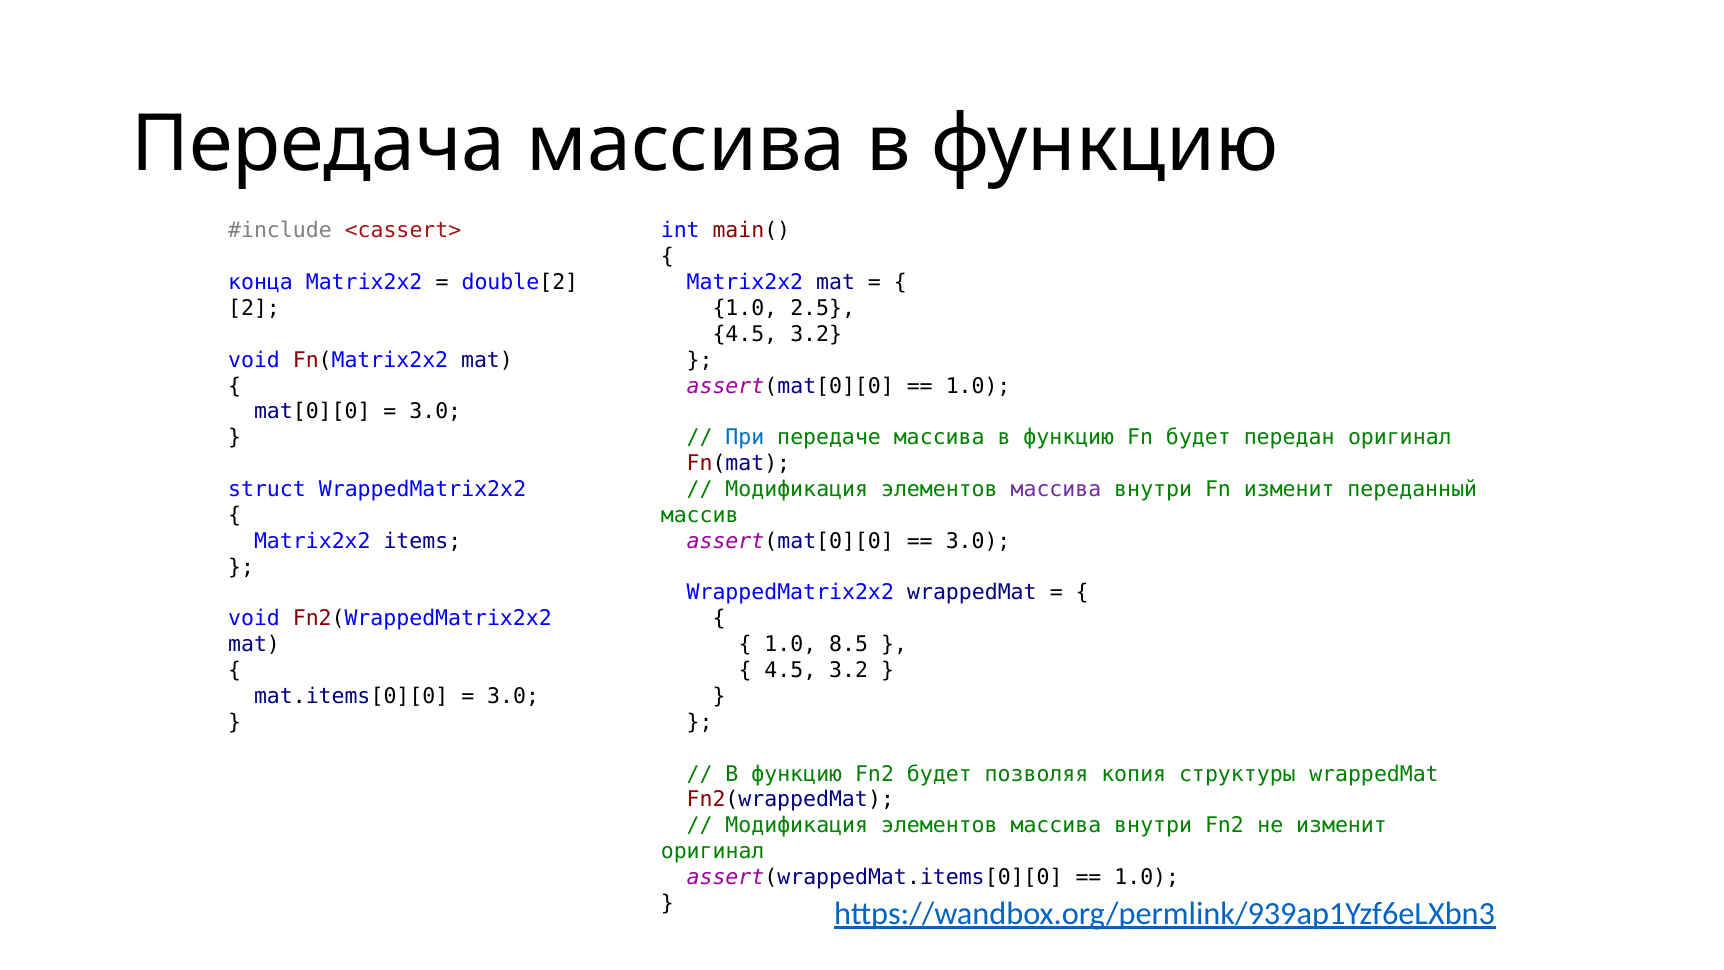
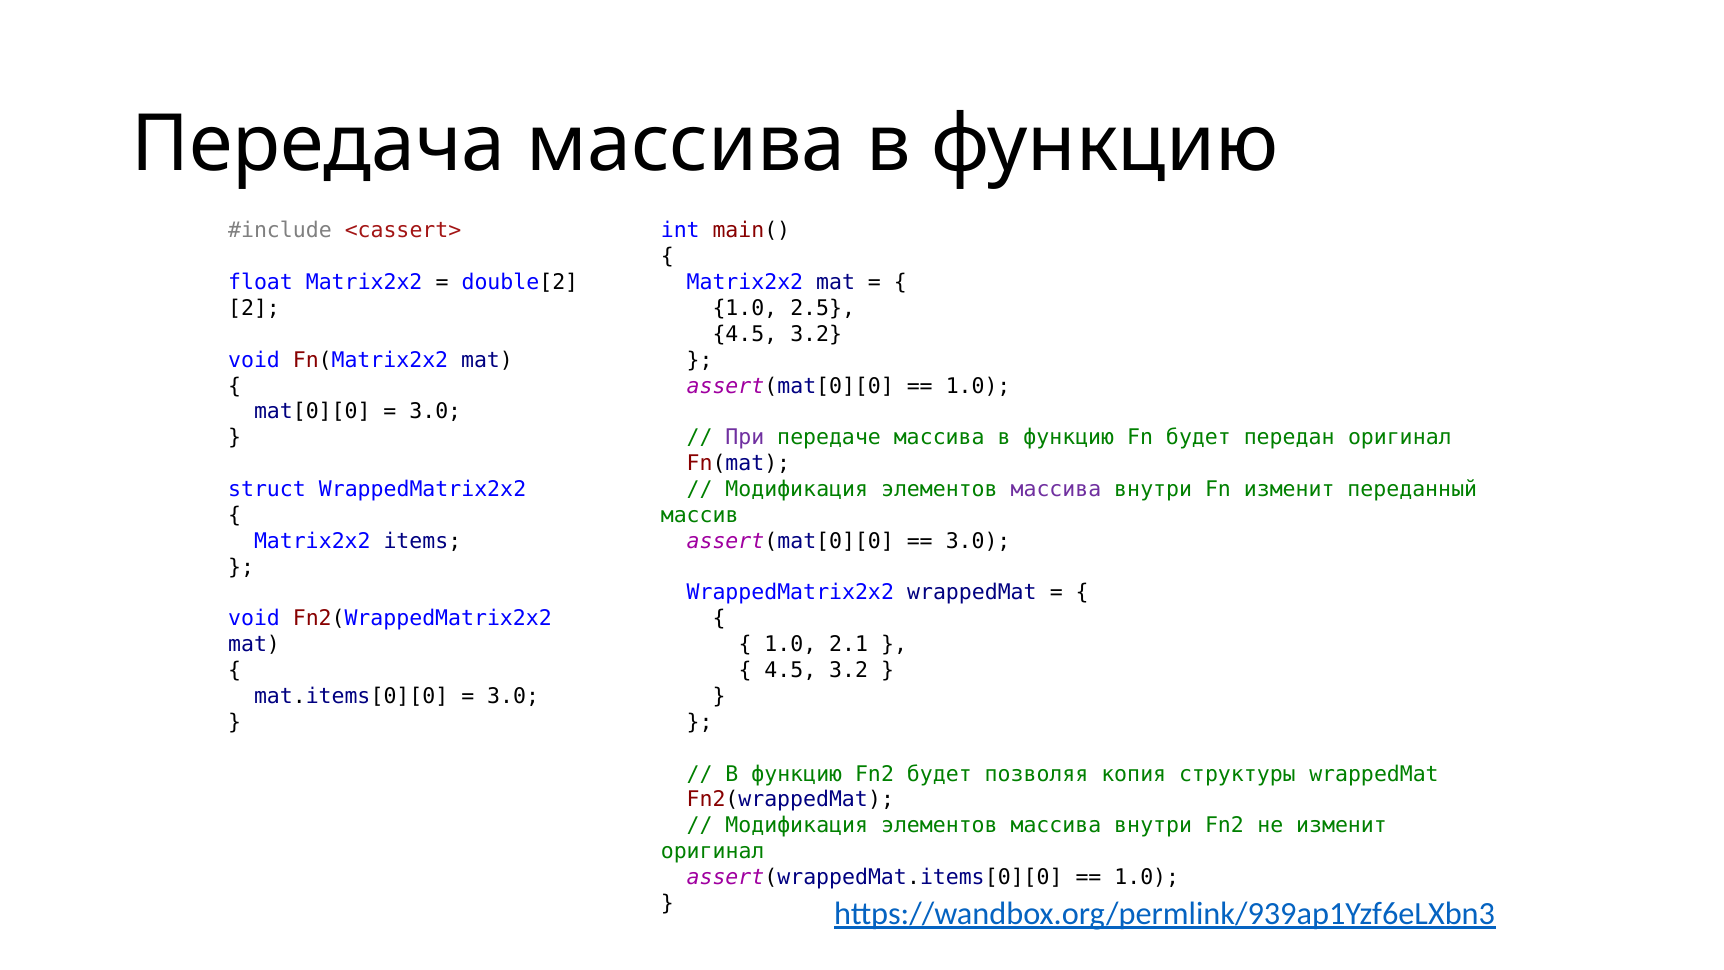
конца: конца -> float (261, 282)
При colour: blue -> purple (745, 438)
8.5: 8.5 -> 2.1 (849, 644)
